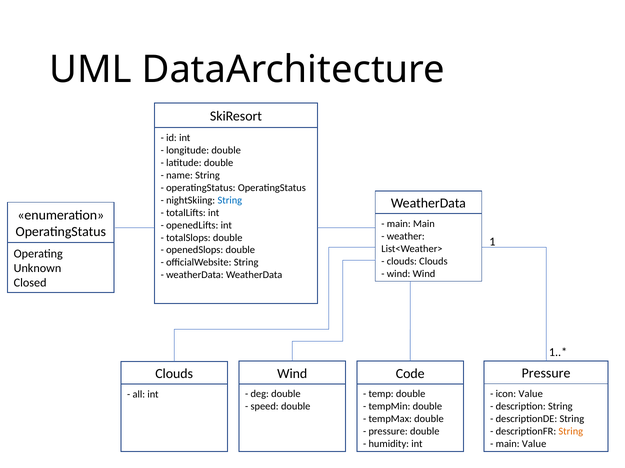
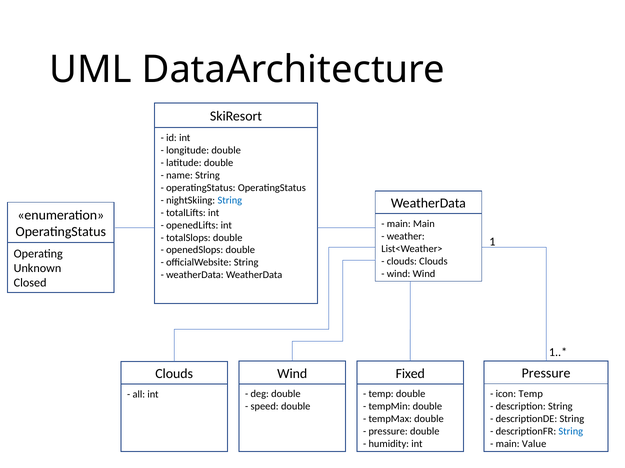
Code: Code -> Fixed (410, 374)
icon Value: Value -> Temp (531, 394)
String colour: orange -> blue (571, 432)
